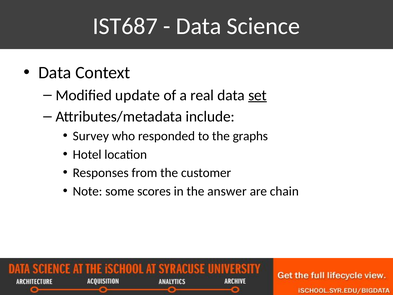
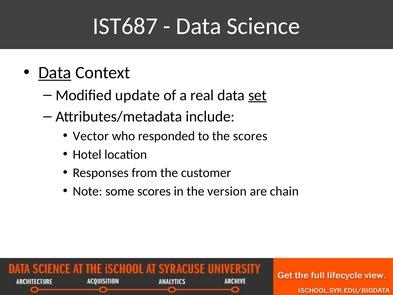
Data underline: none -> present (55, 73)
Survey: Survey -> Vector (91, 136)
the graphs: graphs -> scores (250, 136)
answer: answer -> version (227, 191)
